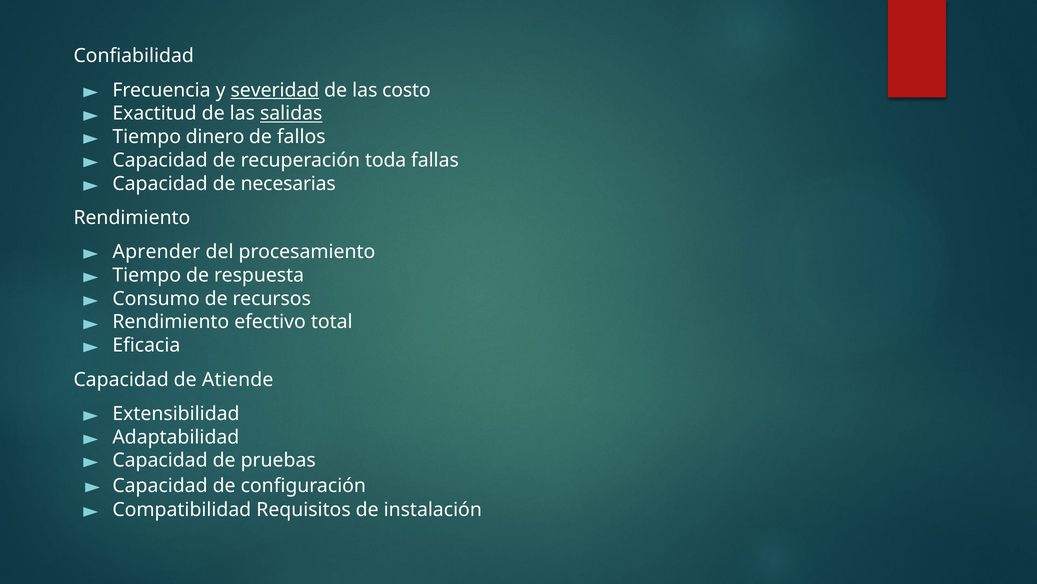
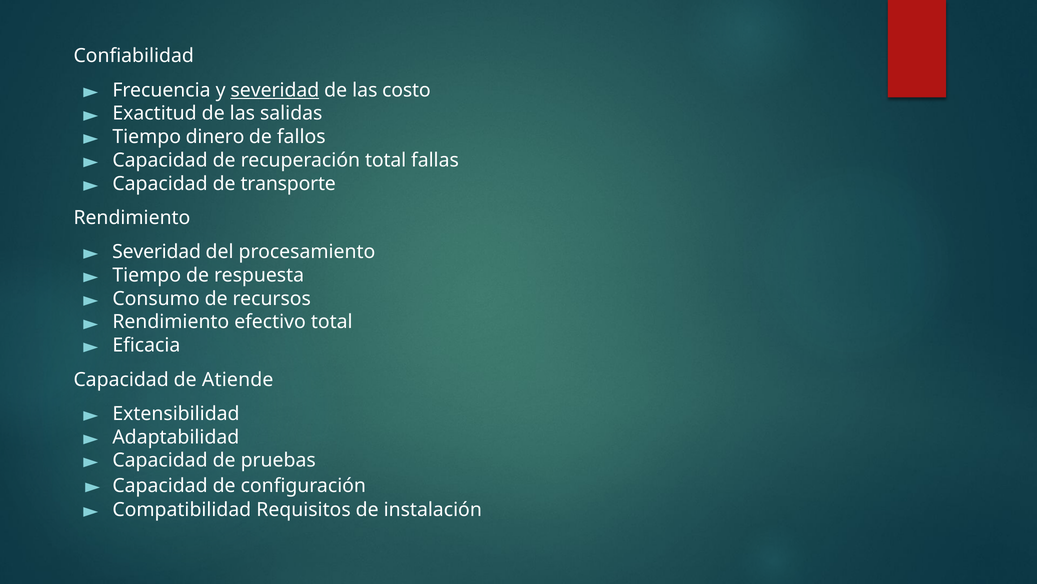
salidas underline: present -> none (291, 113)
recuperación toda: toda -> total (386, 160)
necesarias: necesarias -> transporte (288, 183)
Aprender: Aprender -> Severidad (157, 252)
